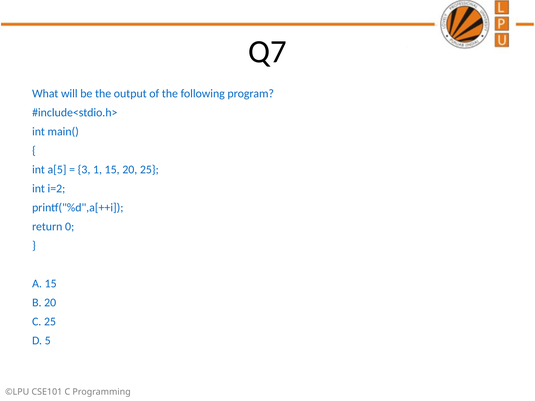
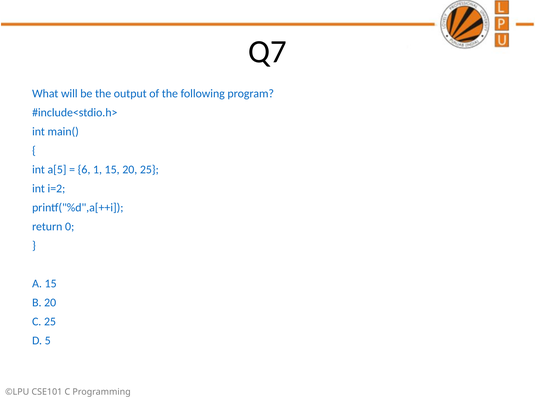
3: 3 -> 6 (84, 170)
